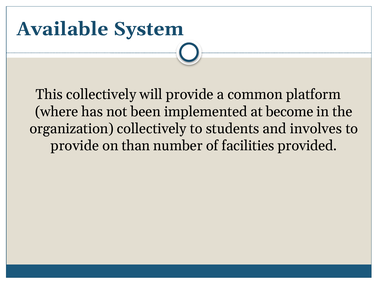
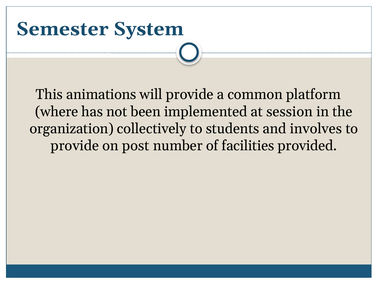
Available: Available -> Semester (62, 29)
This collectively: collectively -> animations (101, 94)
become: become -> session (290, 111)
than: than -> post (136, 145)
